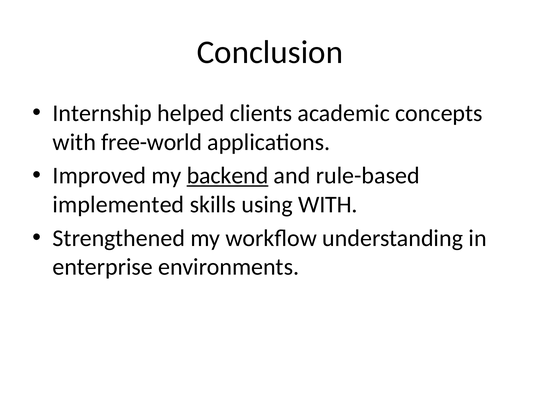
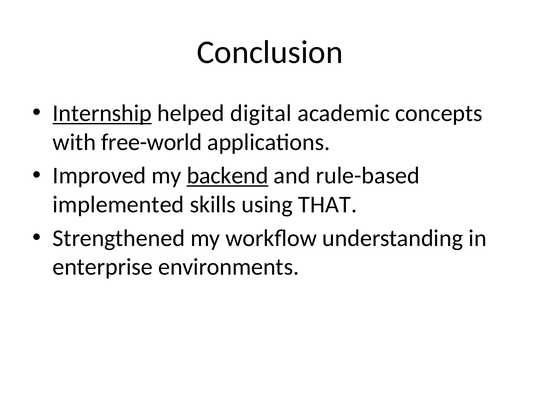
Internship underline: none -> present (102, 113)
clients: clients -> digital (261, 113)
using WITH: WITH -> THAT (328, 205)
